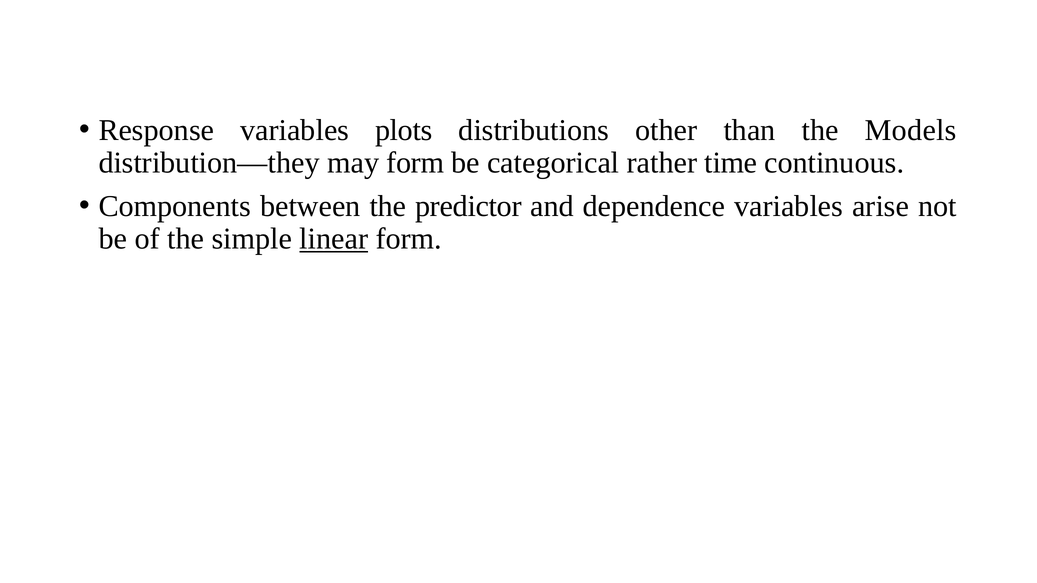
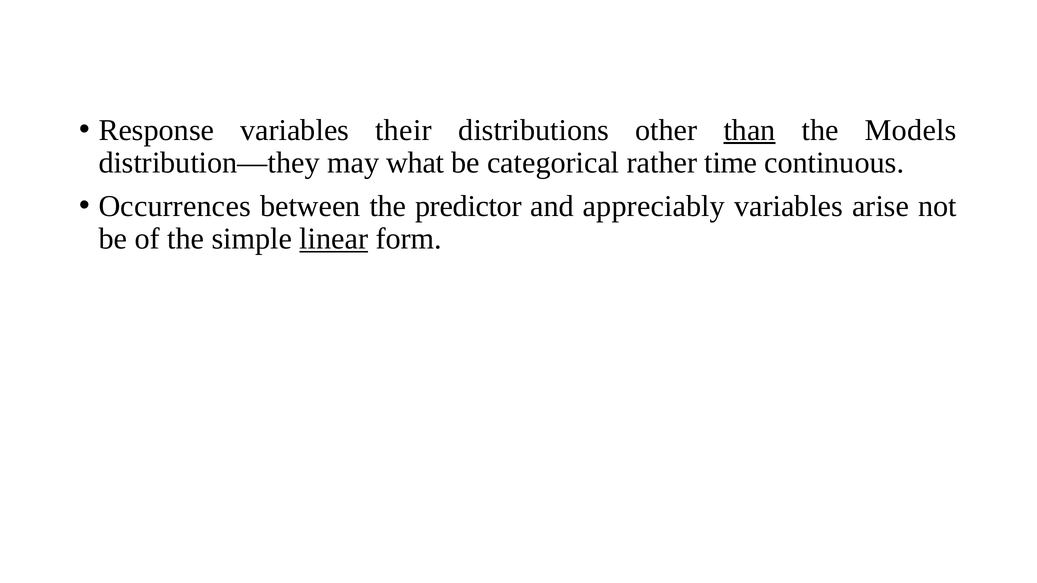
plots: plots -> their (404, 130)
than underline: none -> present (750, 130)
may form: form -> what (415, 163)
Components: Components -> Occurrences (175, 206)
dependence: dependence -> appreciably (654, 206)
